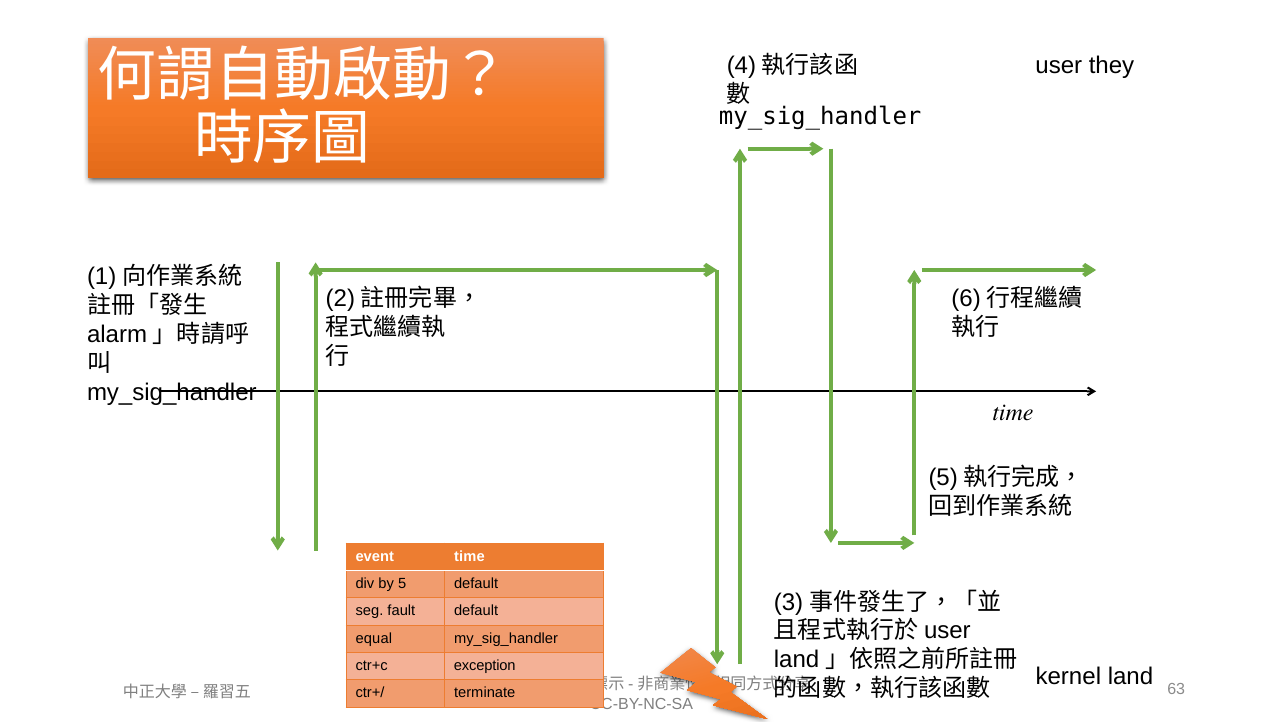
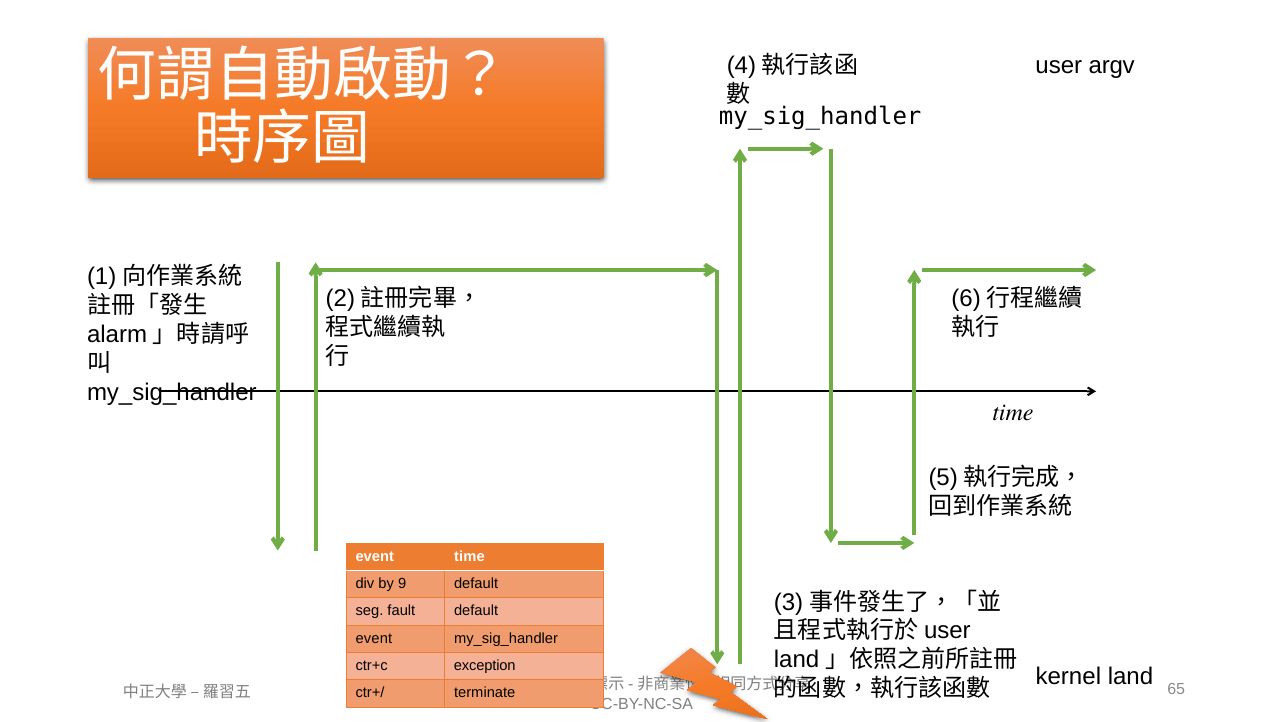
they: they -> argv (1112, 65)
5: 5 -> 9 (402, 583)
equal: equal -> event (374, 638)
63: 63 -> 65 (1176, 689)
